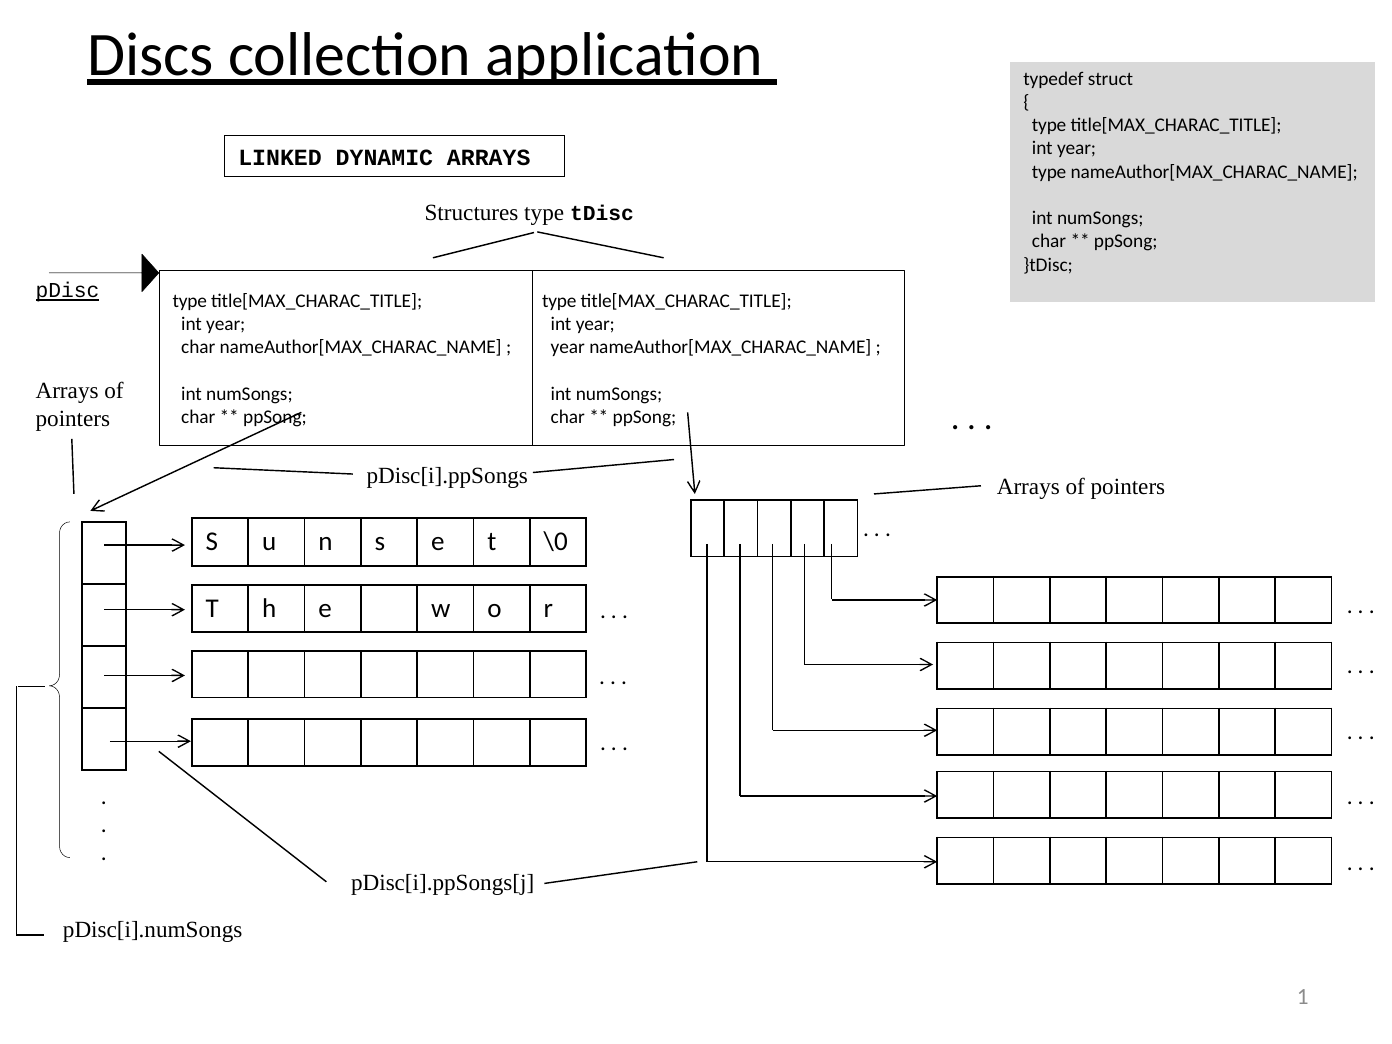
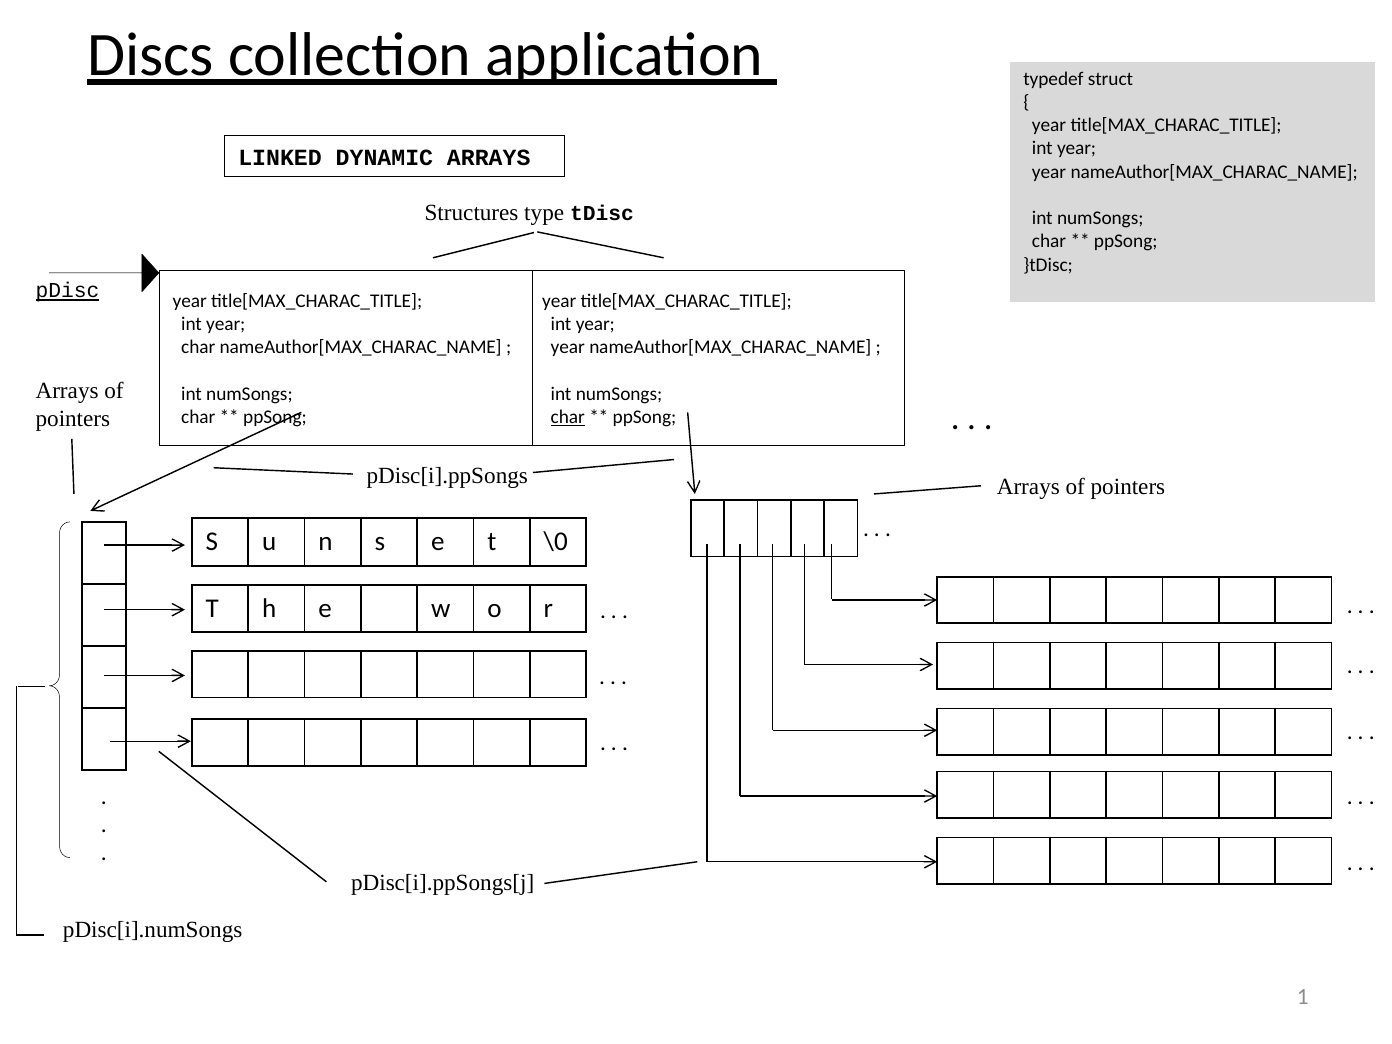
type: type -> year (1049, 125)
type: type -> year (1049, 172)
type: type -> year (190, 301)
type: type -> year (559, 301)
char underline: none -> present (568, 417)
